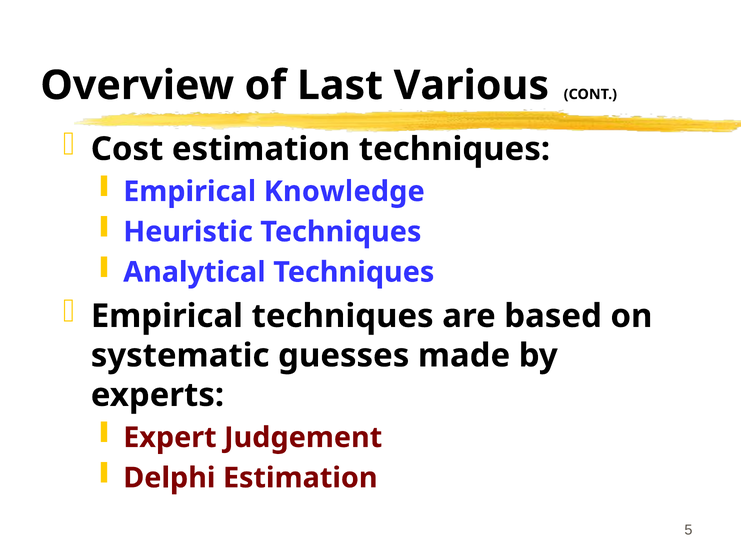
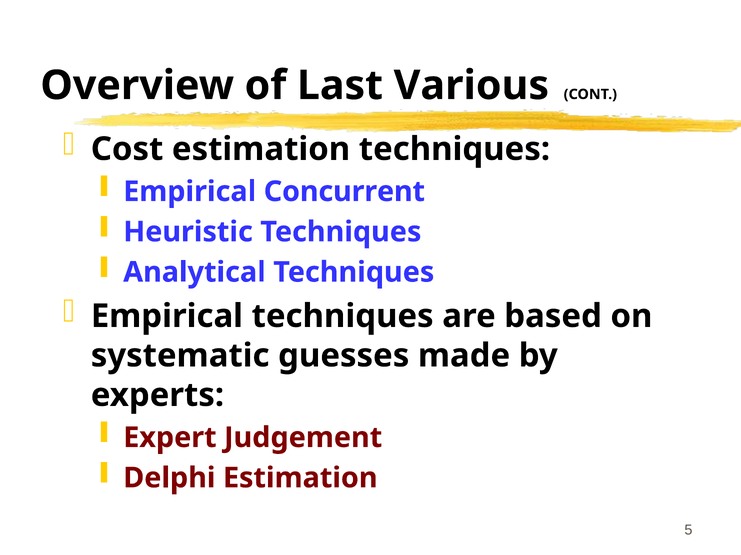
Knowledge: Knowledge -> Concurrent (344, 192)
